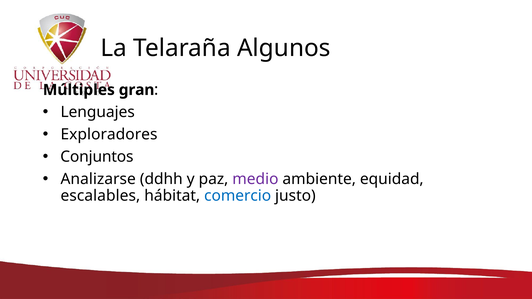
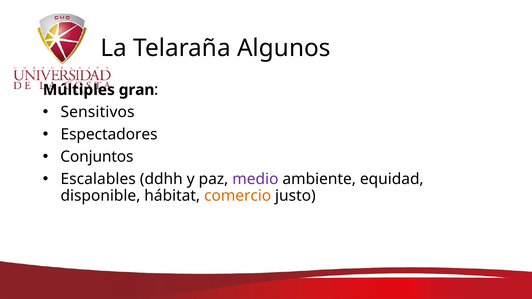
Lenguajes: Lenguajes -> Sensitivos (98, 112)
Exploradores: Exploradores -> Espectadores (109, 135)
Analizarse: Analizarse -> Escalables (98, 179)
escalables: escalables -> disponible (100, 196)
comercio colour: blue -> orange (238, 196)
